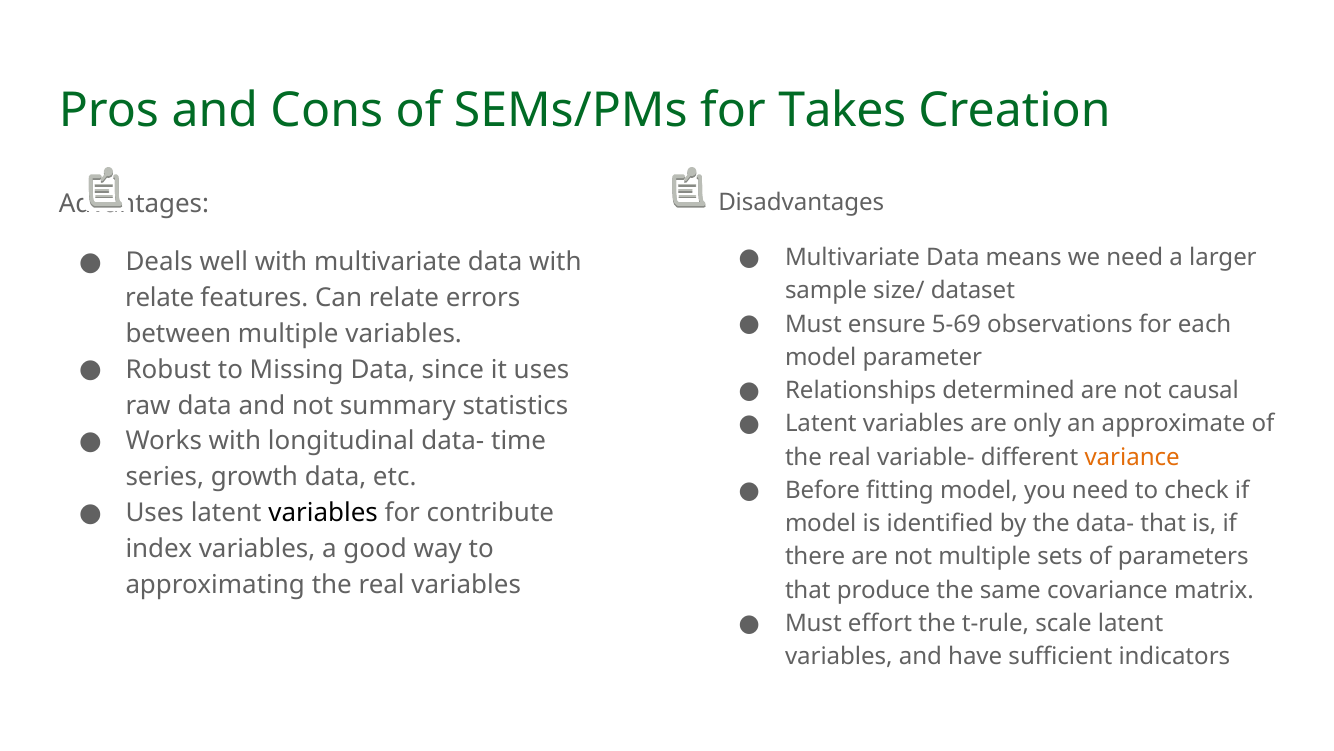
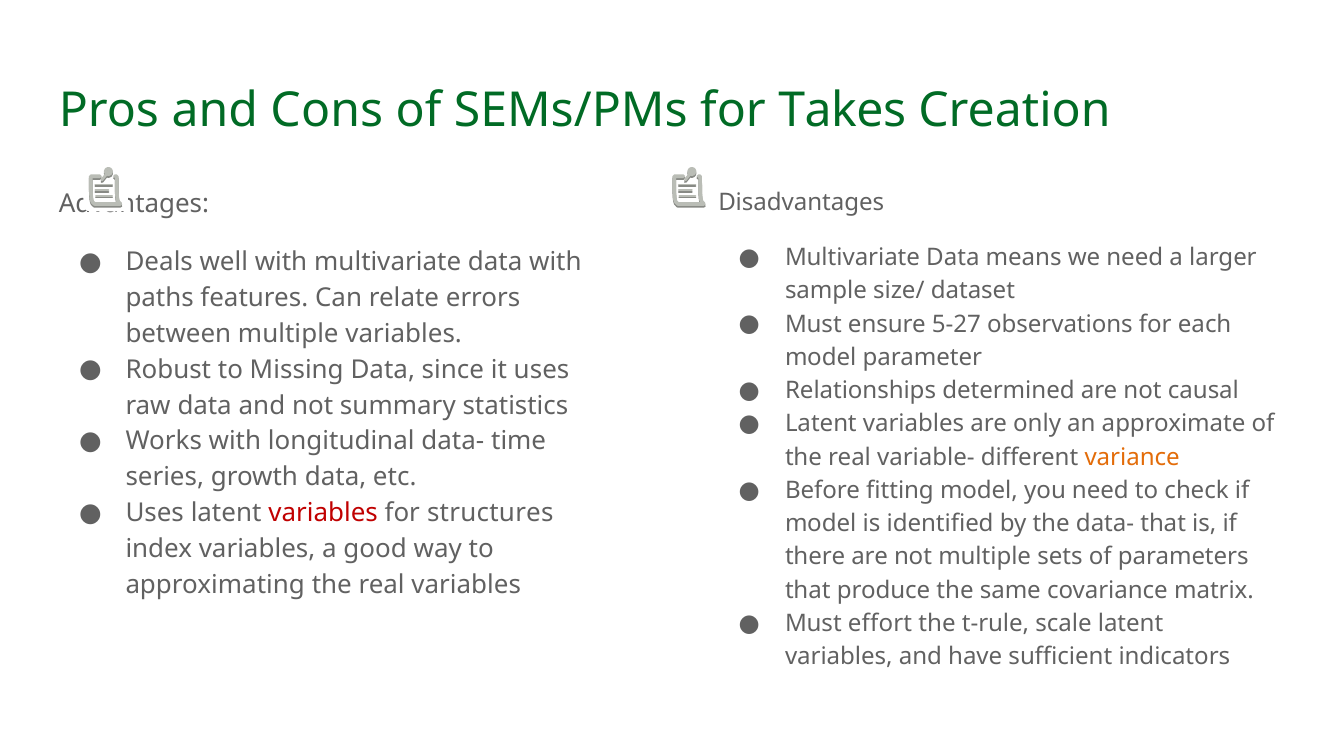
relate: relate -> paths (160, 298)
5-69: 5-69 -> 5-27 (956, 324)
variables colour: black -> red (323, 513)
contribute: contribute -> structures (490, 513)
